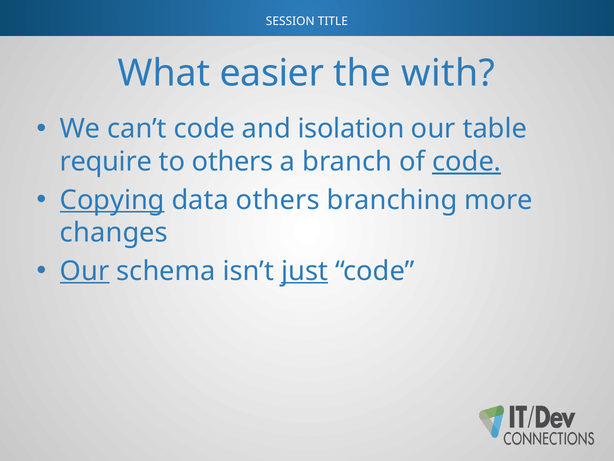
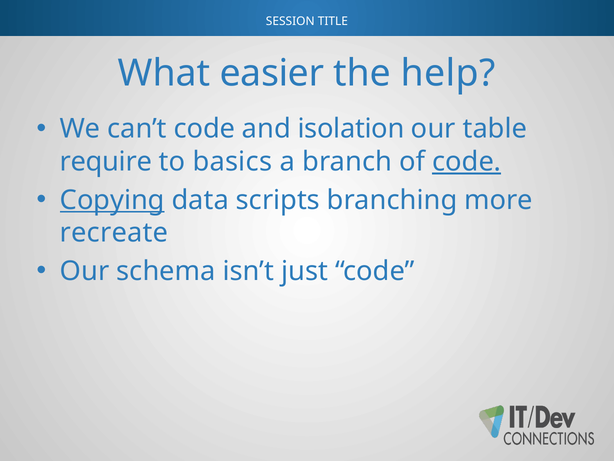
with: with -> help (448, 73)
to others: others -> basics (232, 162)
data others: others -> scripts (278, 200)
changes: changes -> recreate (114, 233)
Our underline: present -> none (85, 271)
just underline: present -> none (305, 271)
